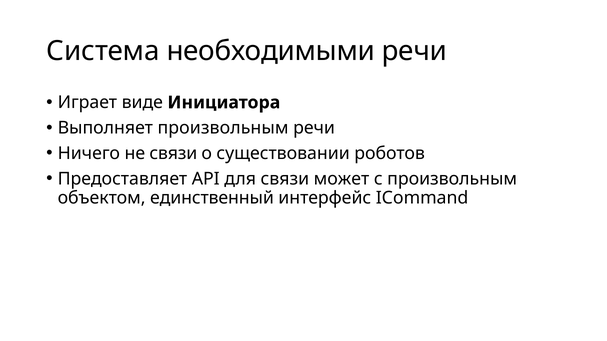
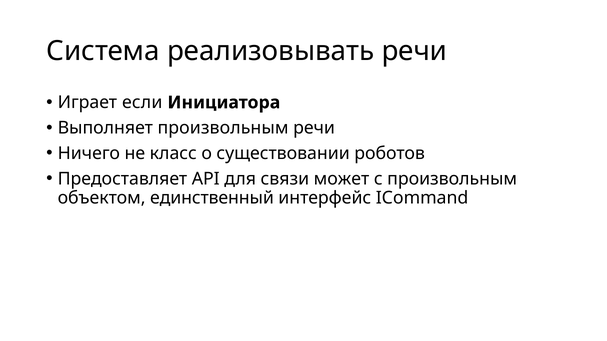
необходимыми: необходимыми -> реализовывать (271, 51)
виде: виде -> если (142, 103)
не связи: связи -> класс (173, 154)
